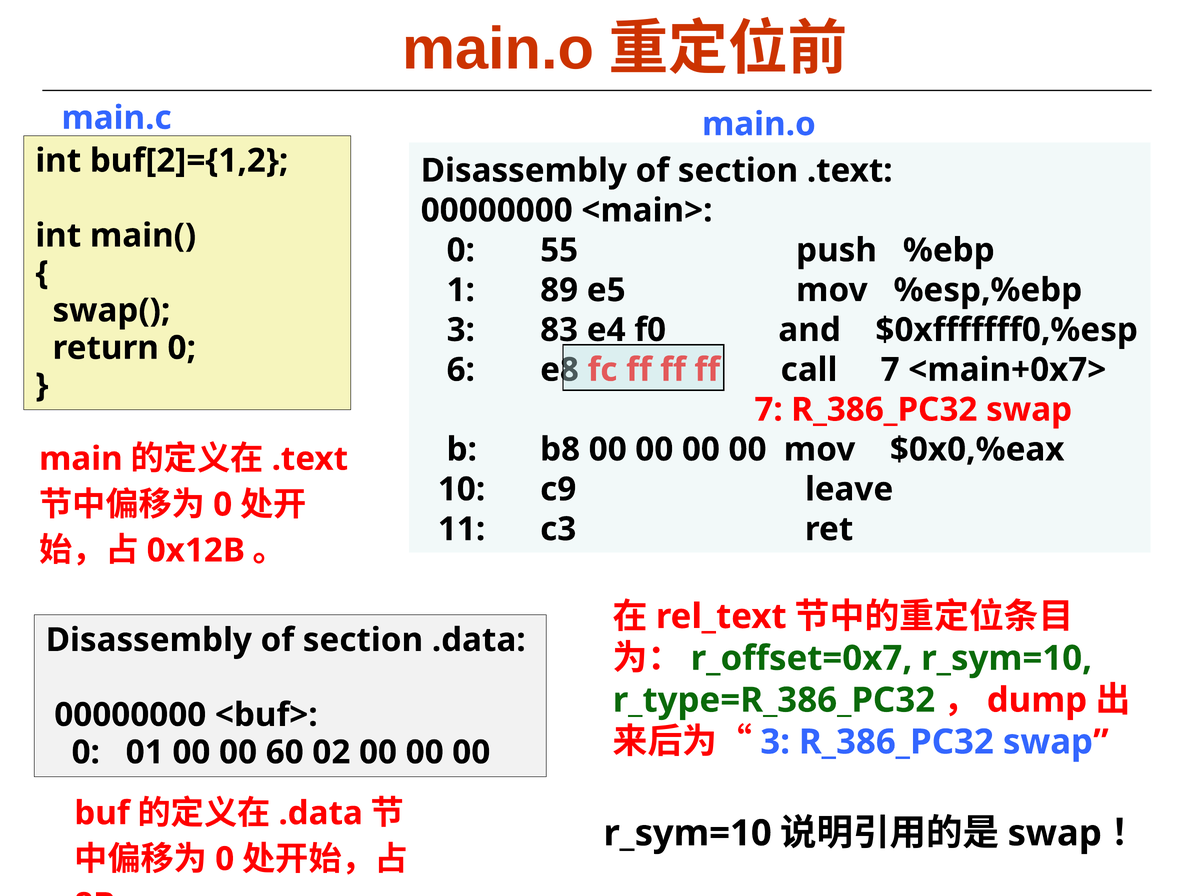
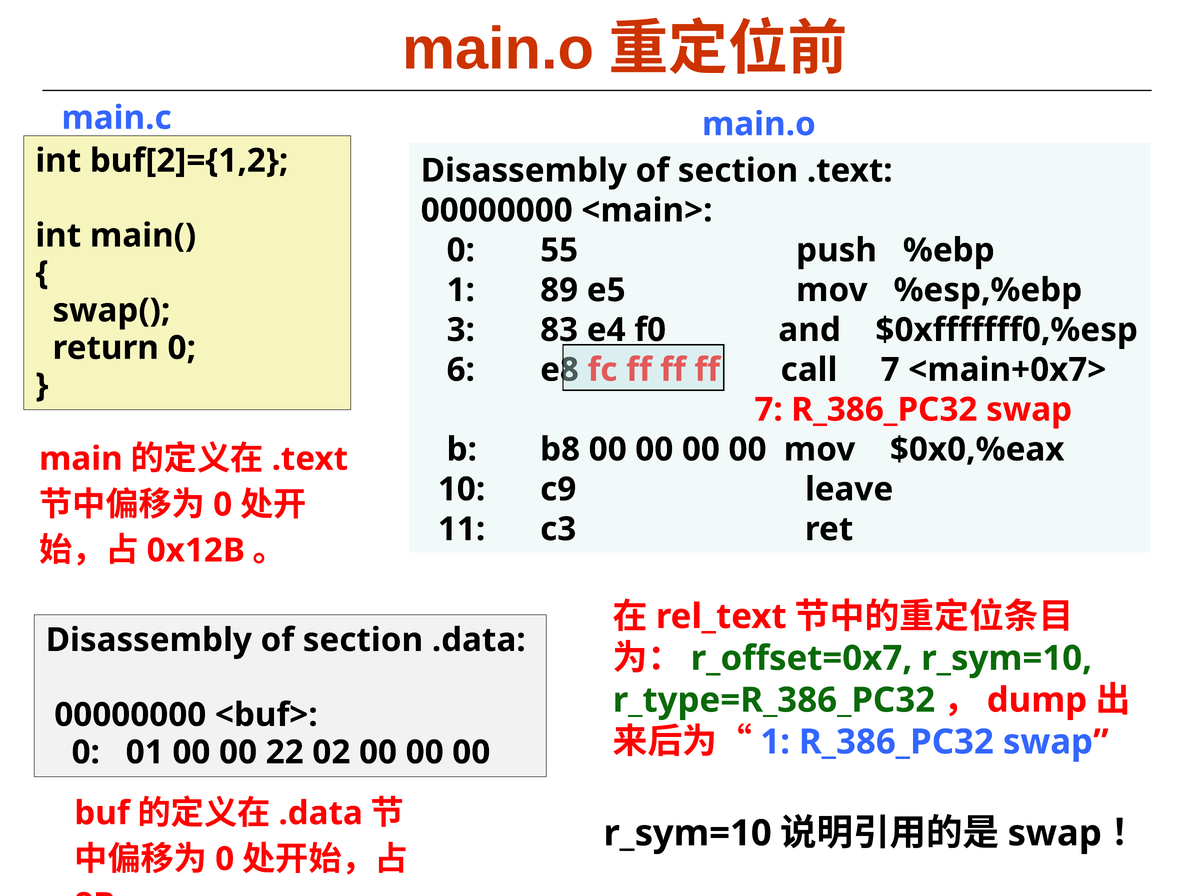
3: 3 -> 1 (775, 742)
60: 60 -> 22 (285, 752)
